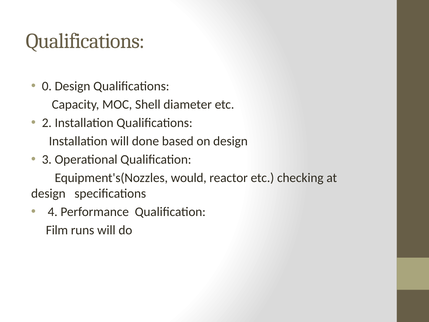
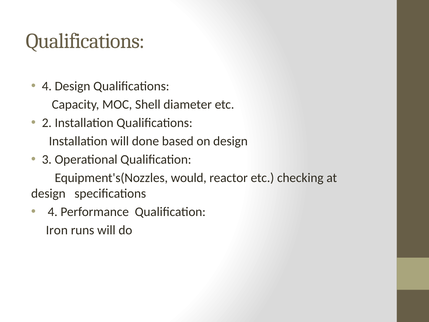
0: 0 -> 4 (47, 86)
Film: Film -> Iron (57, 230)
